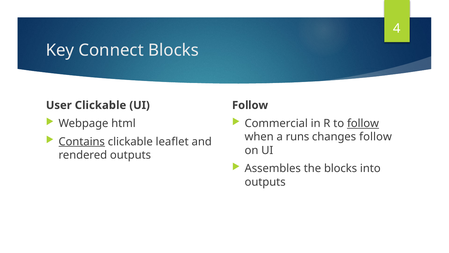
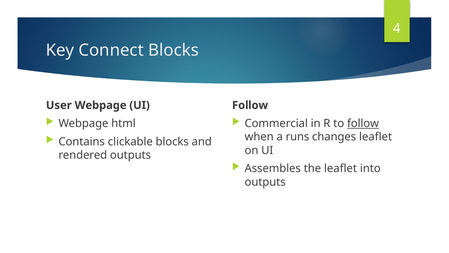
User Clickable: Clickable -> Webpage (101, 105)
changes follow: follow -> leaflet (376, 137)
Contains underline: present -> none (82, 141)
clickable leaflet: leaflet -> blocks (172, 141)
the blocks: blocks -> leaflet (341, 168)
